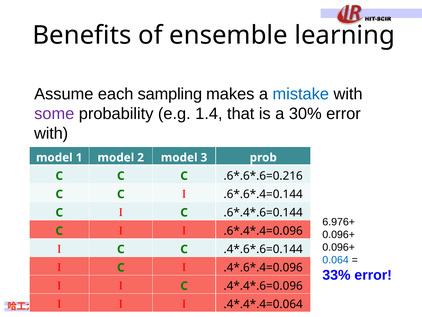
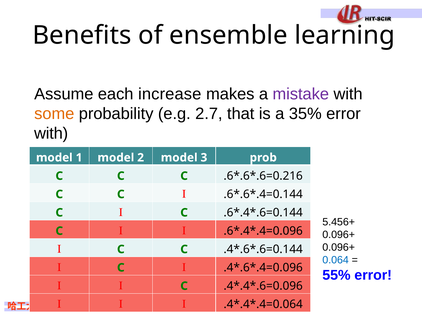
sampling: sampling -> increase (170, 94)
mistake colour: blue -> purple (301, 94)
some colour: purple -> orange (54, 114)
1.4: 1.4 -> 2.7 (209, 114)
30%: 30% -> 35% (305, 114)
6.976+: 6.976+ -> 5.456+ (339, 222)
33%: 33% -> 55% (336, 275)
